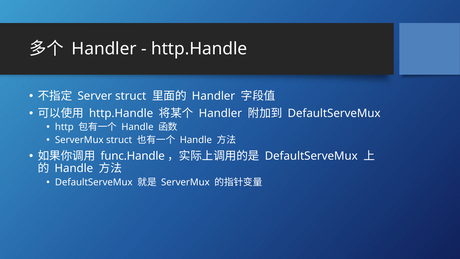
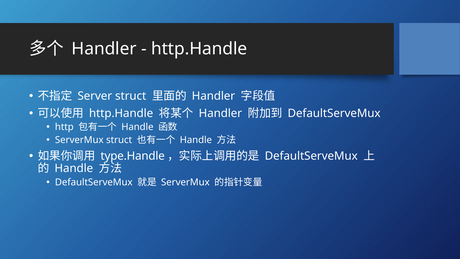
func.Handle: func.Handle -> type.Handle (133, 156)
